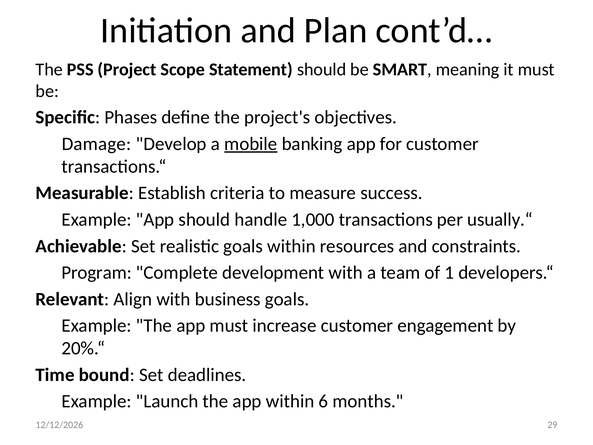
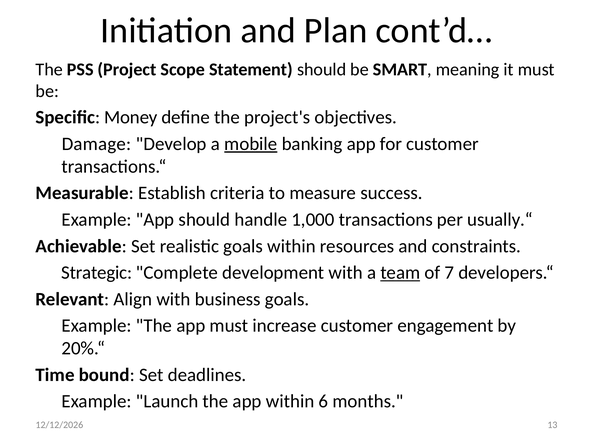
Phases: Phases -> Money (131, 117)
Program: Program -> Strategic (97, 272)
team underline: none -> present (400, 272)
1: 1 -> 7 (449, 272)
29: 29 -> 13 (552, 425)
